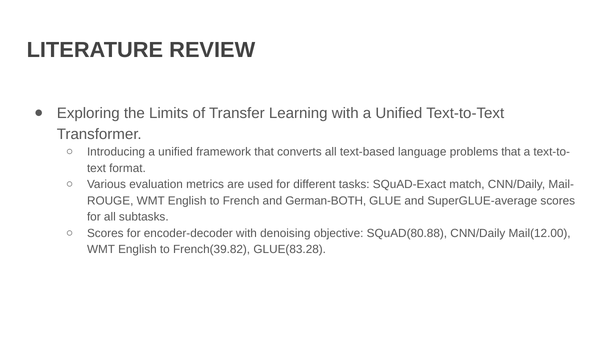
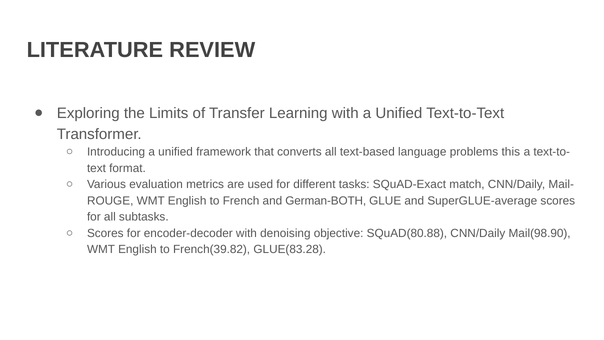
problems that: that -> this (511, 152)
Mail(12.00: Mail(12.00 -> Mail(98.90 (540, 233)
